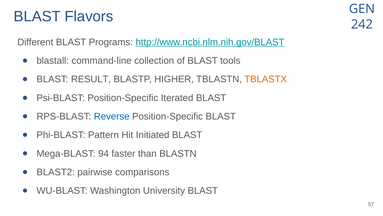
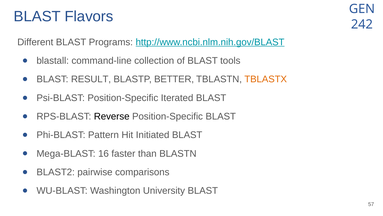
HIGHER: HIGHER -> BETTER (174, 79)
Reverse colour: blue -> black (112, 116)
94: 94 -> 16 (104, 153)
